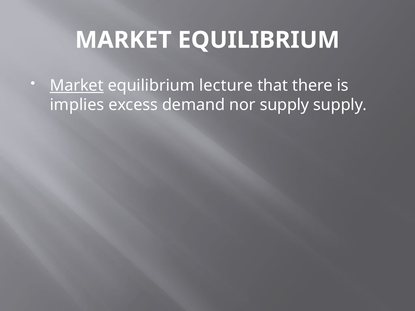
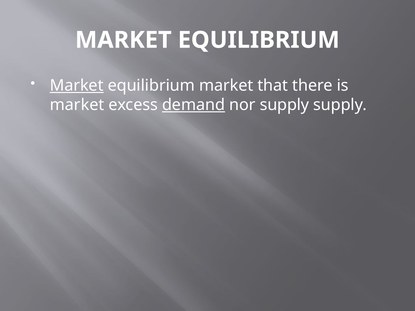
equilibrium lecture: lecture -> market (226, 85)
implies: implies -> market (77, 105)
demand underline: none -> present (194, 105)
